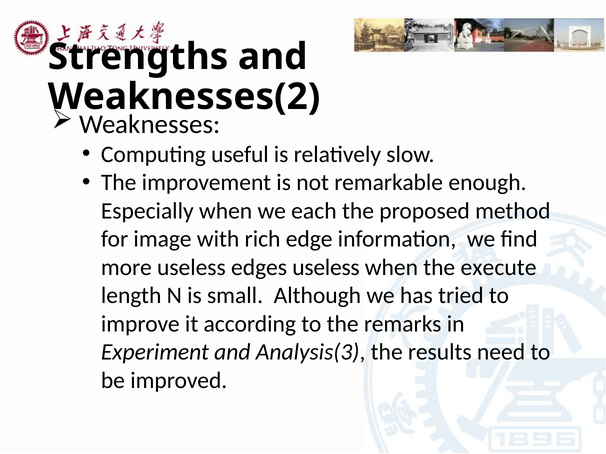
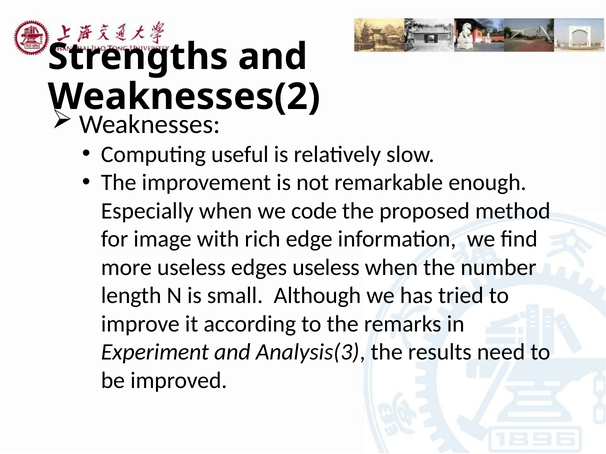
each: each -> code (314, 211)
execute: execute -> number (499, 268)
